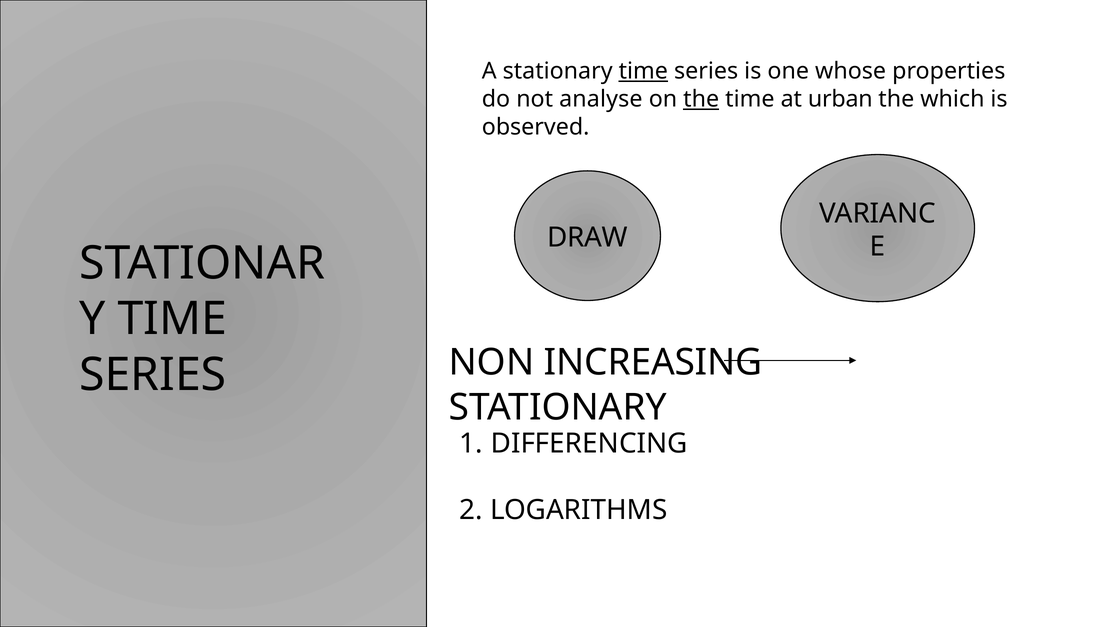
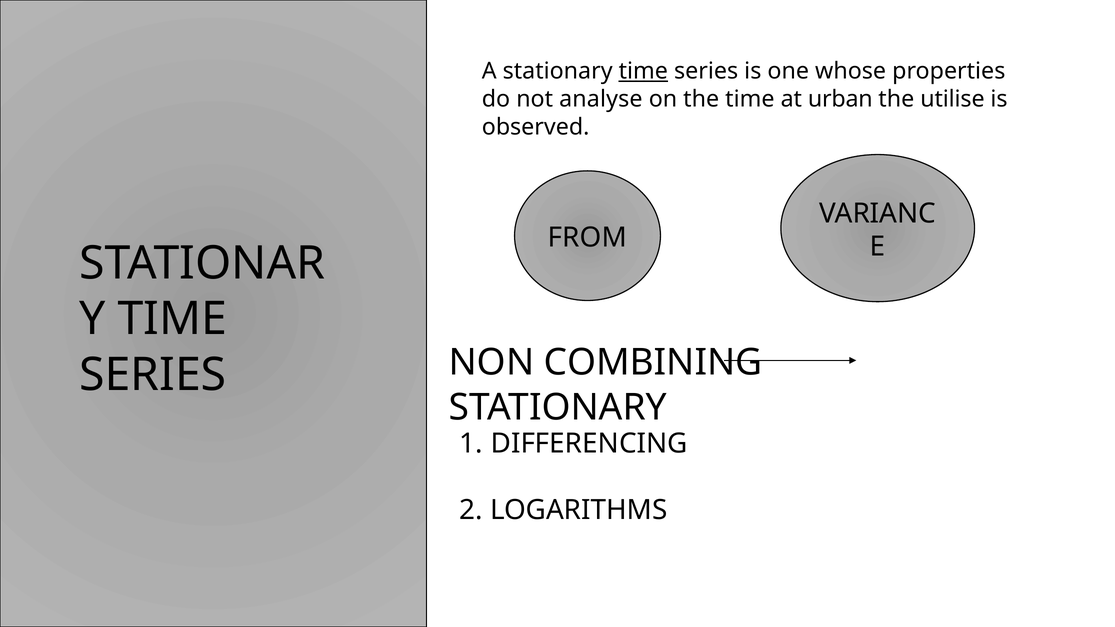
the underline: present -> none (701, 99)
which: which -> utilise (952, 99)
DRAW: DRAW -> FROM (587, 238)
INCREASING: INCREASING -> COMBINING (653, 363)
